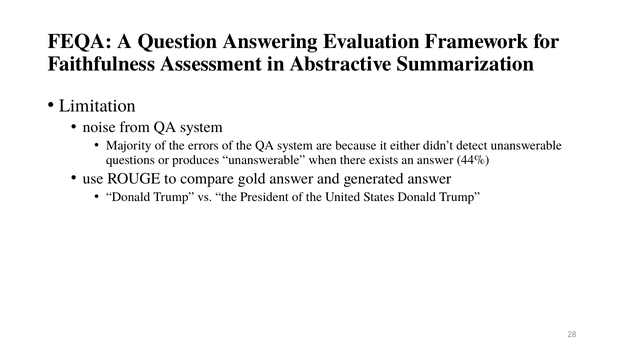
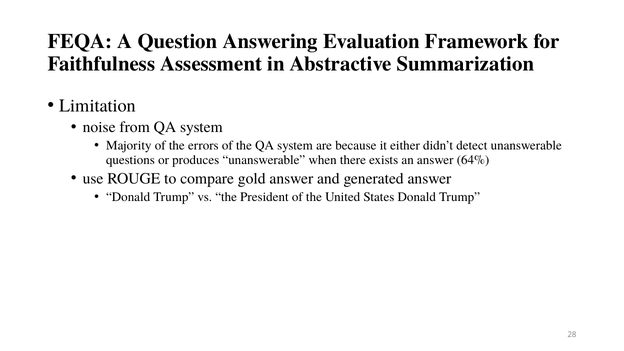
44%: 44% -> 64% (473, 160)
